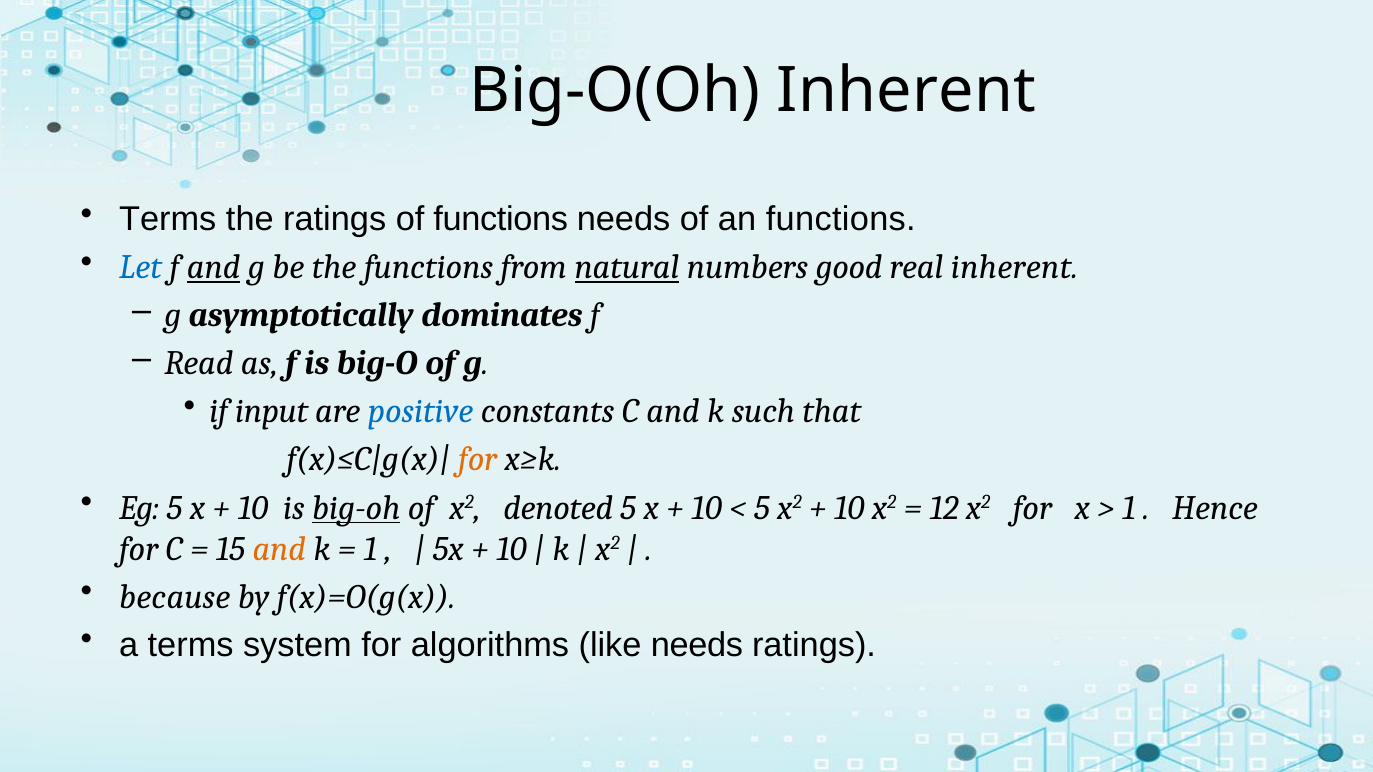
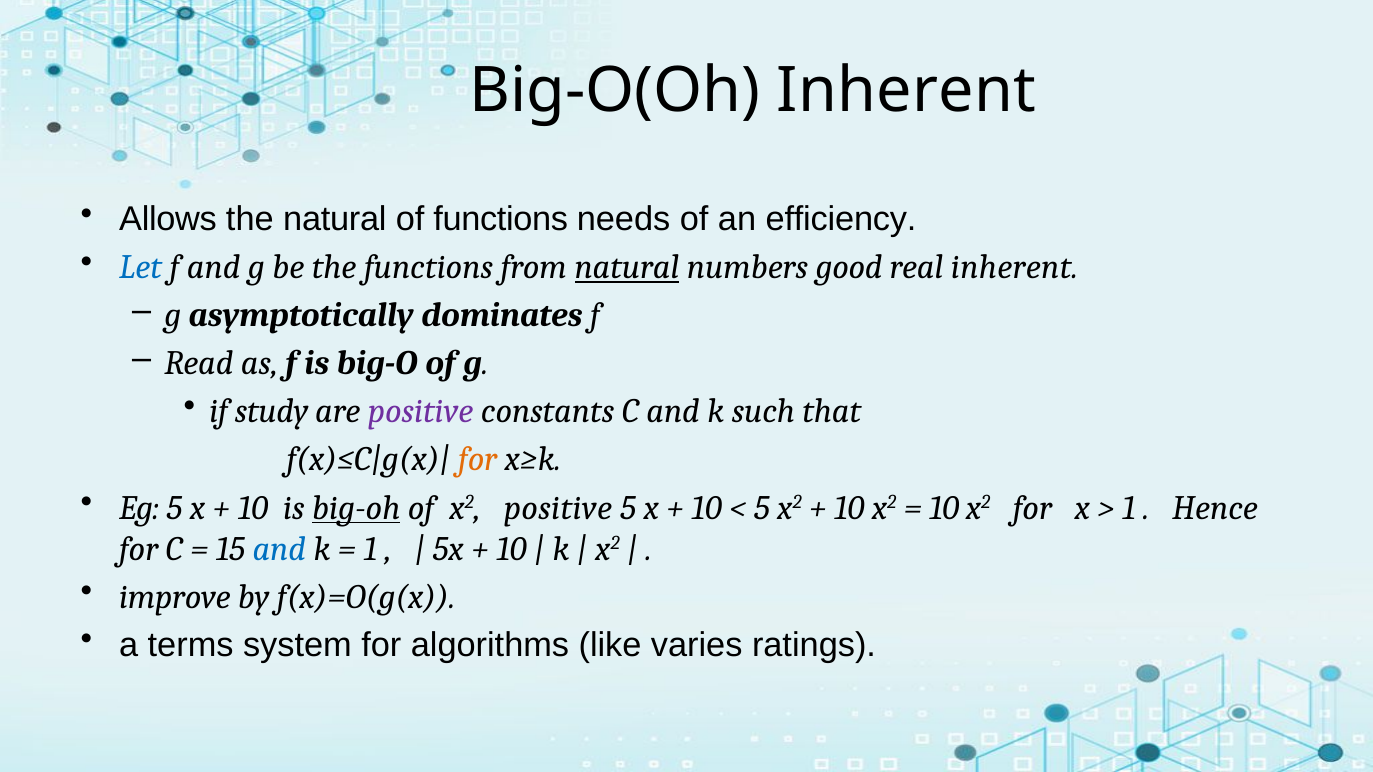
Terms: Terms -> Allows (168, 220)
the ratings: ratings -> natural (335, 220)
an functions: functions -> efficiency (841, 220)
and underline: present -> none (214, 268)
input: input -> study (272, 412)
positive colour: blue -> purple (421, 412)
x2 denoted: denoted -> positive (558, 508)
12: 12 -> 10 (944, 508)
and colour: orange -> blue (279, 549)
because: because -> improve (175, 597)
like needs: needs -> varies (697, 645)
